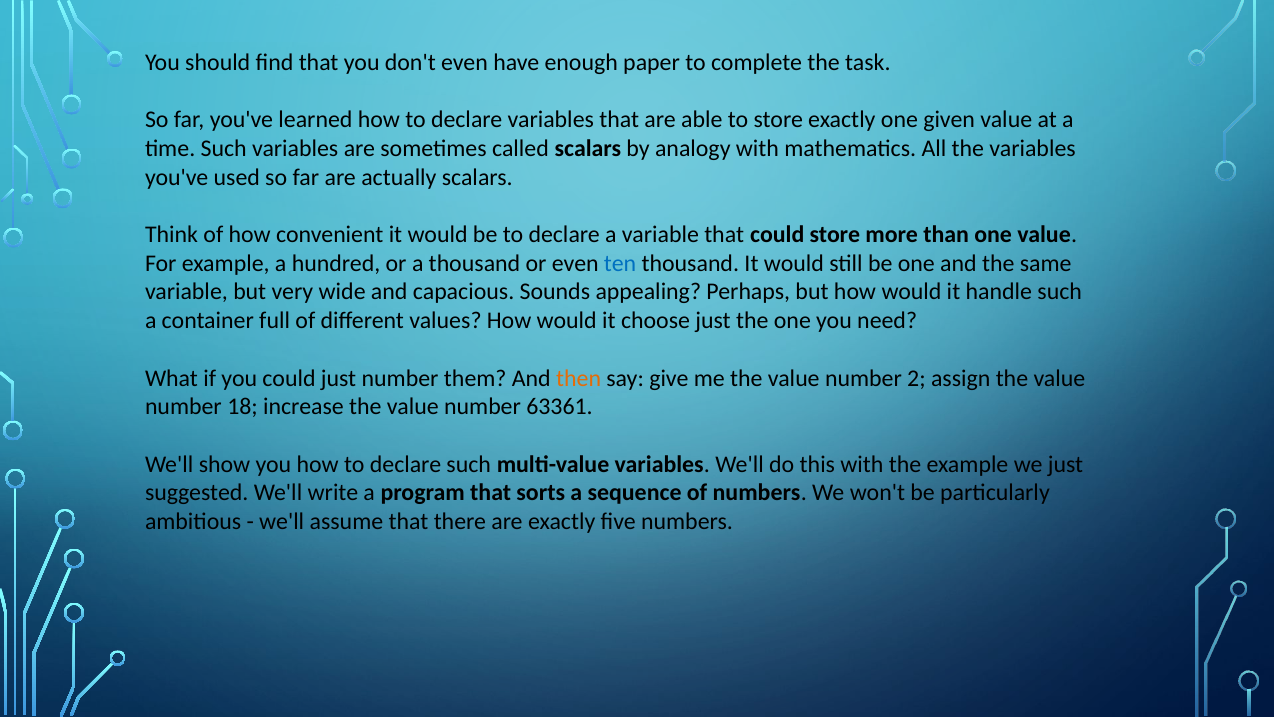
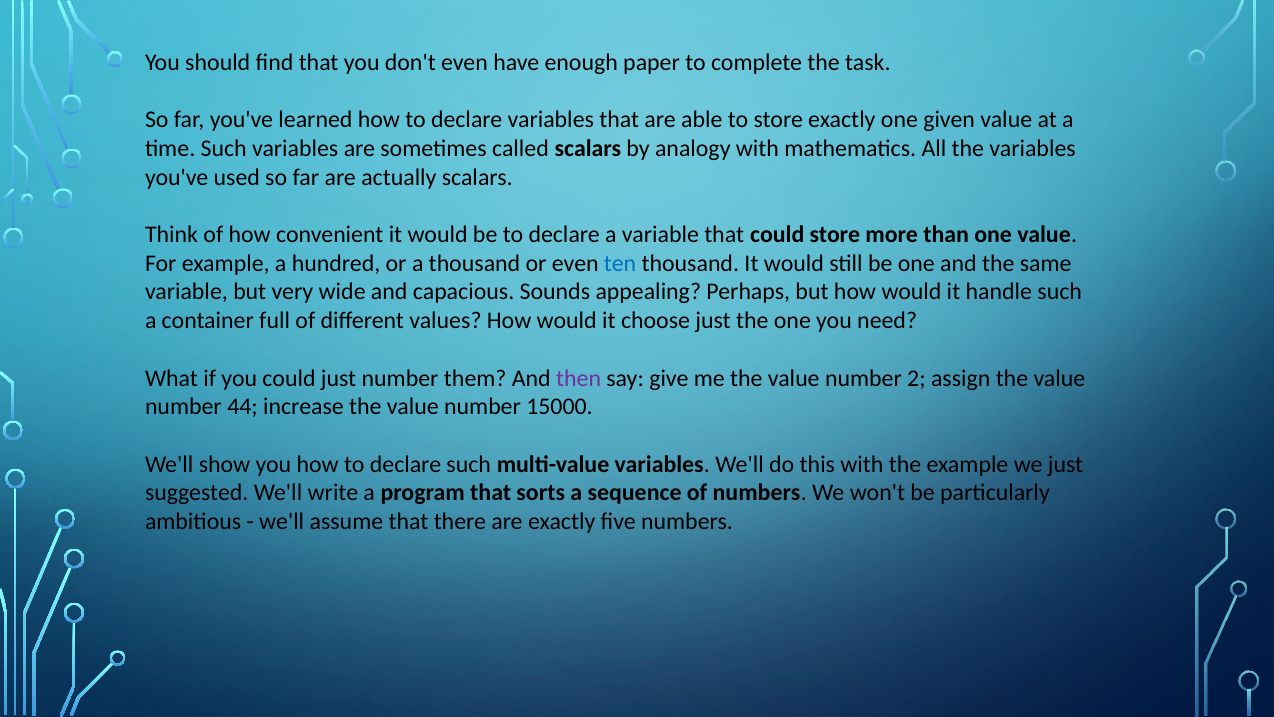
then colour: orange -> purple (579, 378)
18: 18 -> 44 (243, 407)
63361: 63361 -> 15000 (560, 407)
